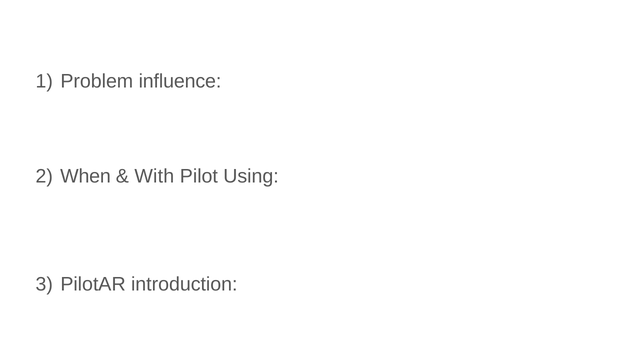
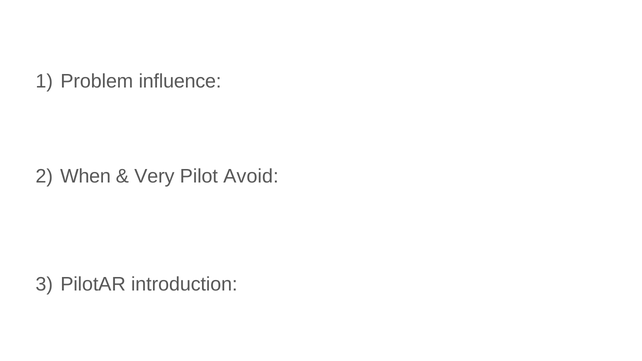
With: With -> Very (154, 176)
Using: Using -> Avoid (251, 176)
